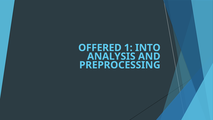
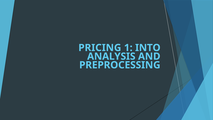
OFFERED: OFFERED -> PRICING (100, 48)
